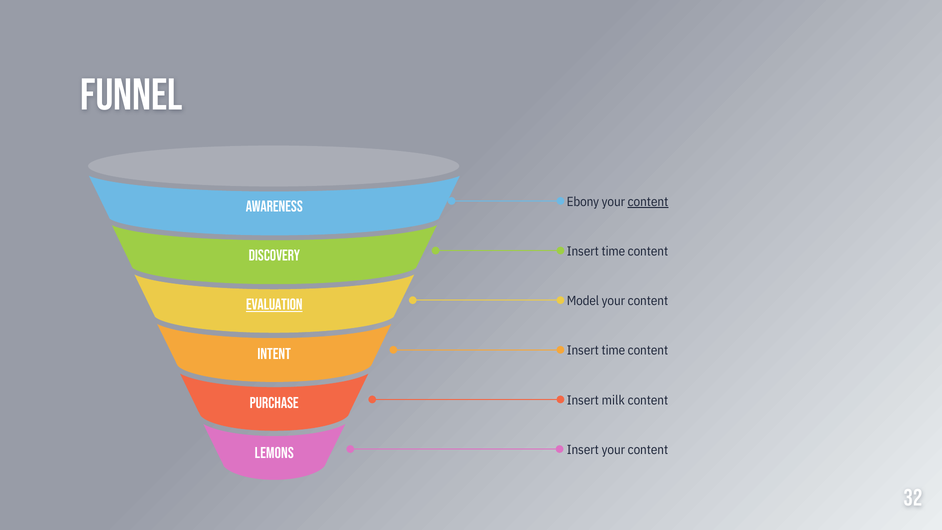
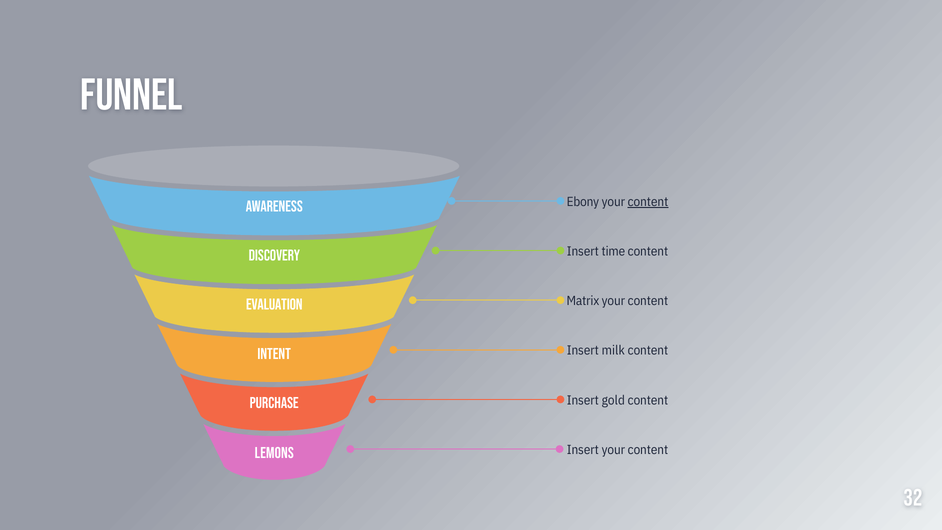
Model: Model -> Matrix (583, 301)
EVALUATION underline: present -> none (274, 305)
time: time -> milk (613, 351)
milk: milk -> gold (613, 400)
